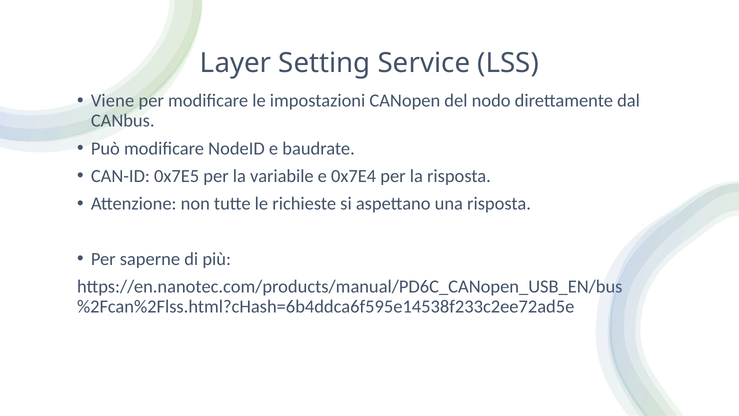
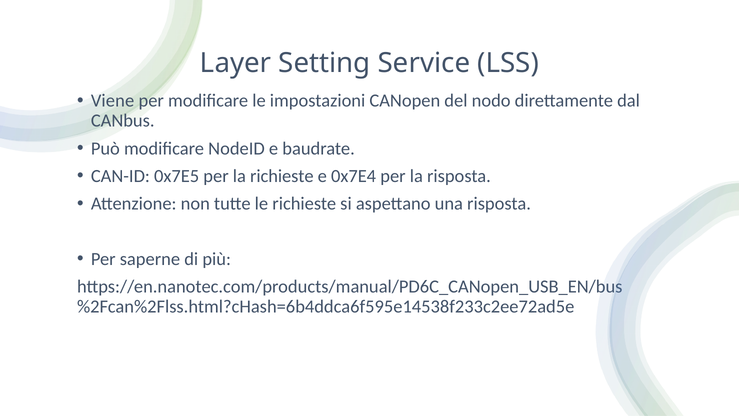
la variabile: variabile -> richieste (282, 176)
